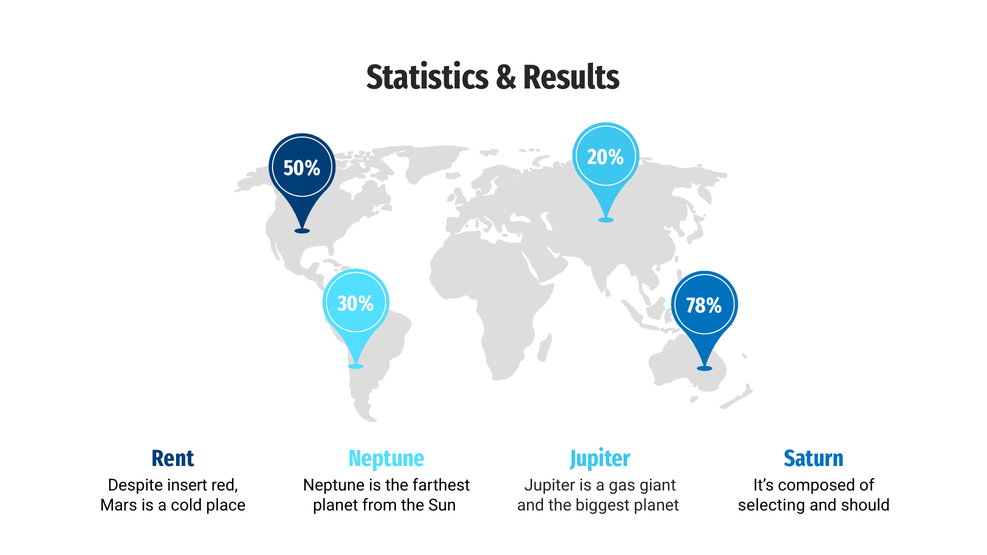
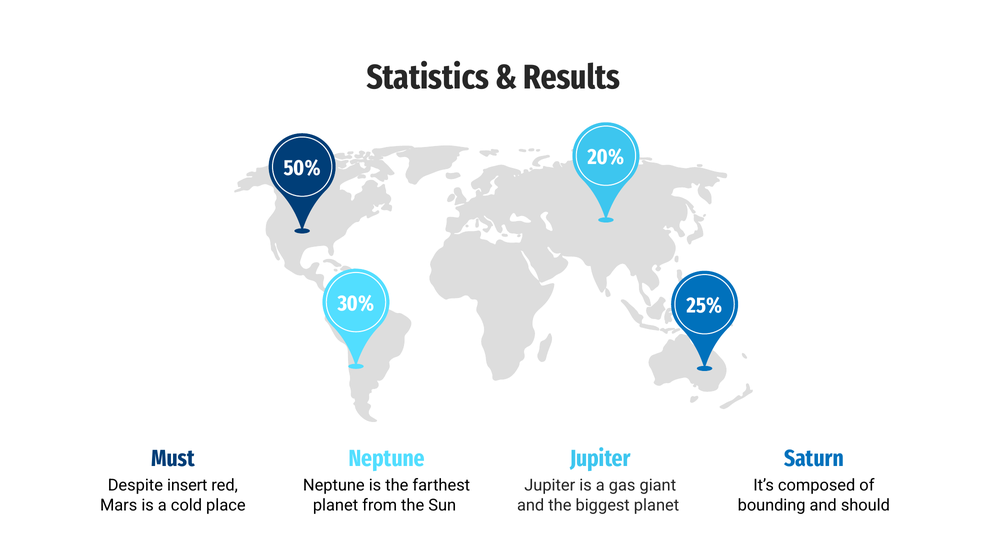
78%: 78% -> 25% (704, 306)
Rent: Rent -> Must (173, 459)
selecting: selecting -> bounding (772, 505)
